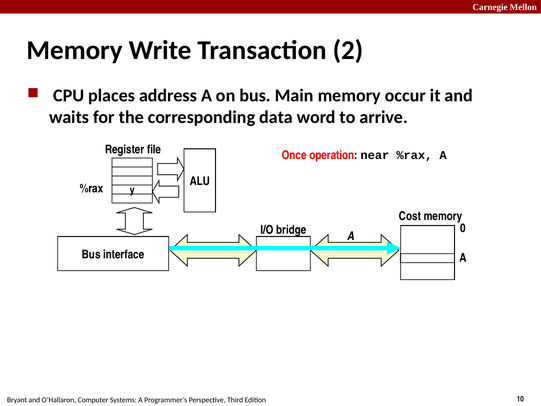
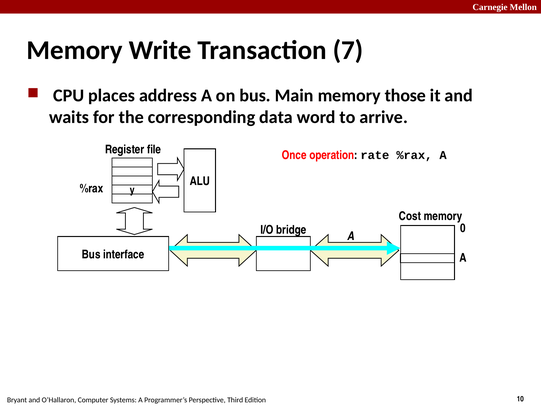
2: 2 -> 7 (348, 50)
occur: occur -> those (405, 95)
near: near -> rate (375, 155)
